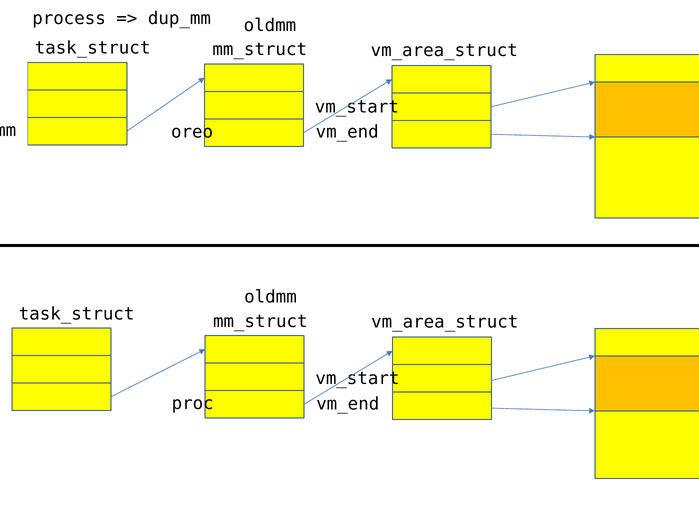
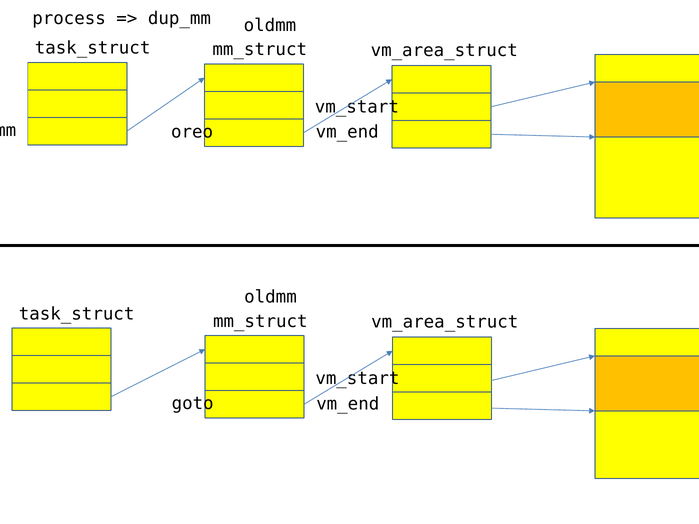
proc: proc -> goto (193, 404)
